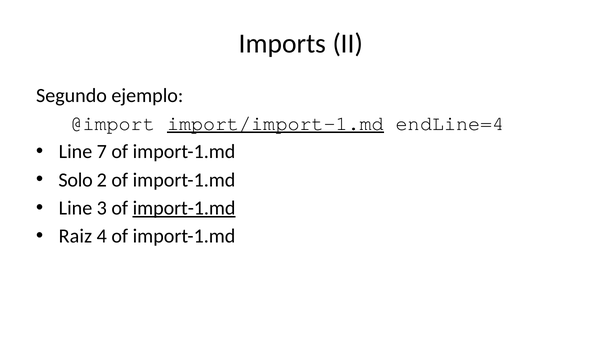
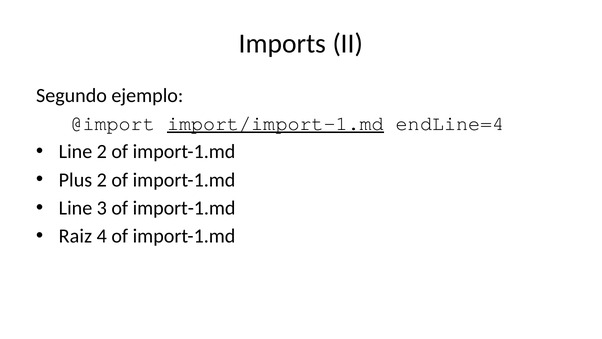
Line 7: 7 -> 2 (102, 152)
Solo: Solo -> Plus (75, 180)
import-1.md underline: present -> none (184, 208)
